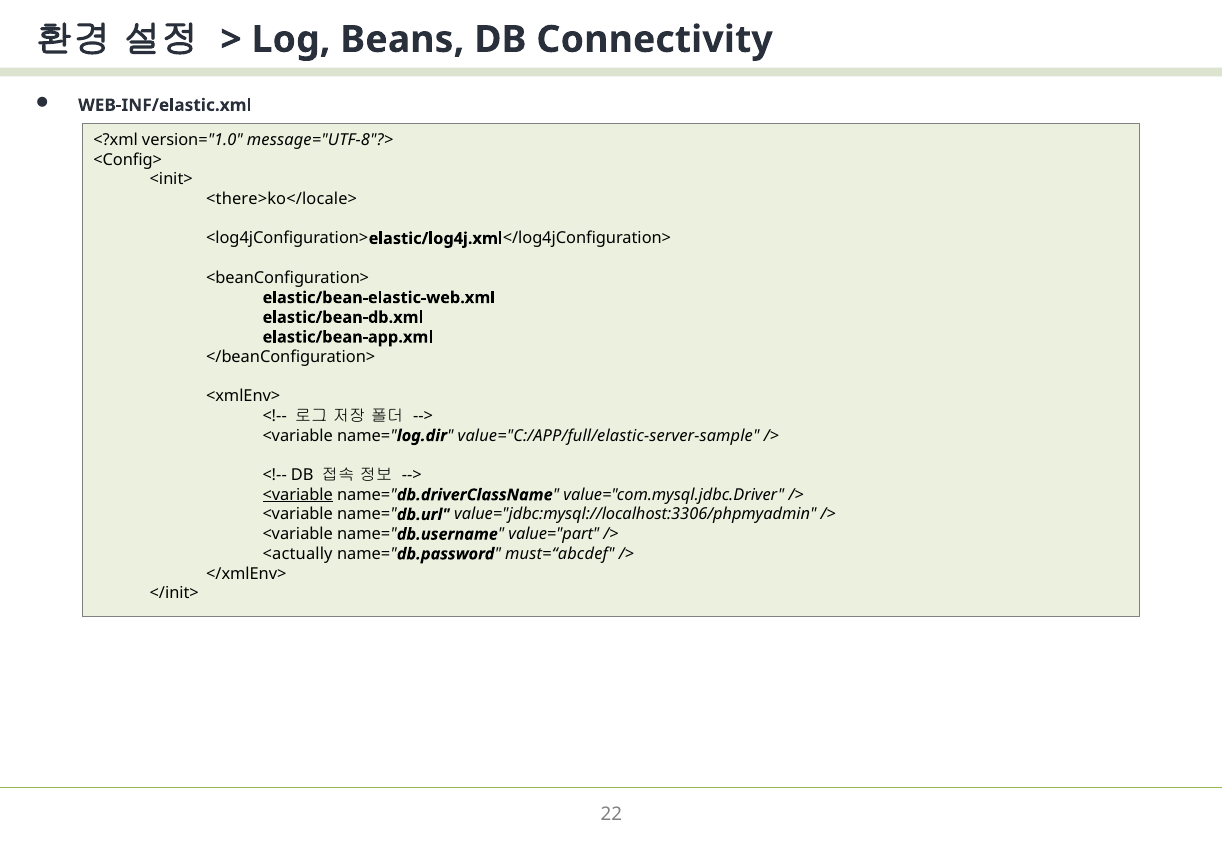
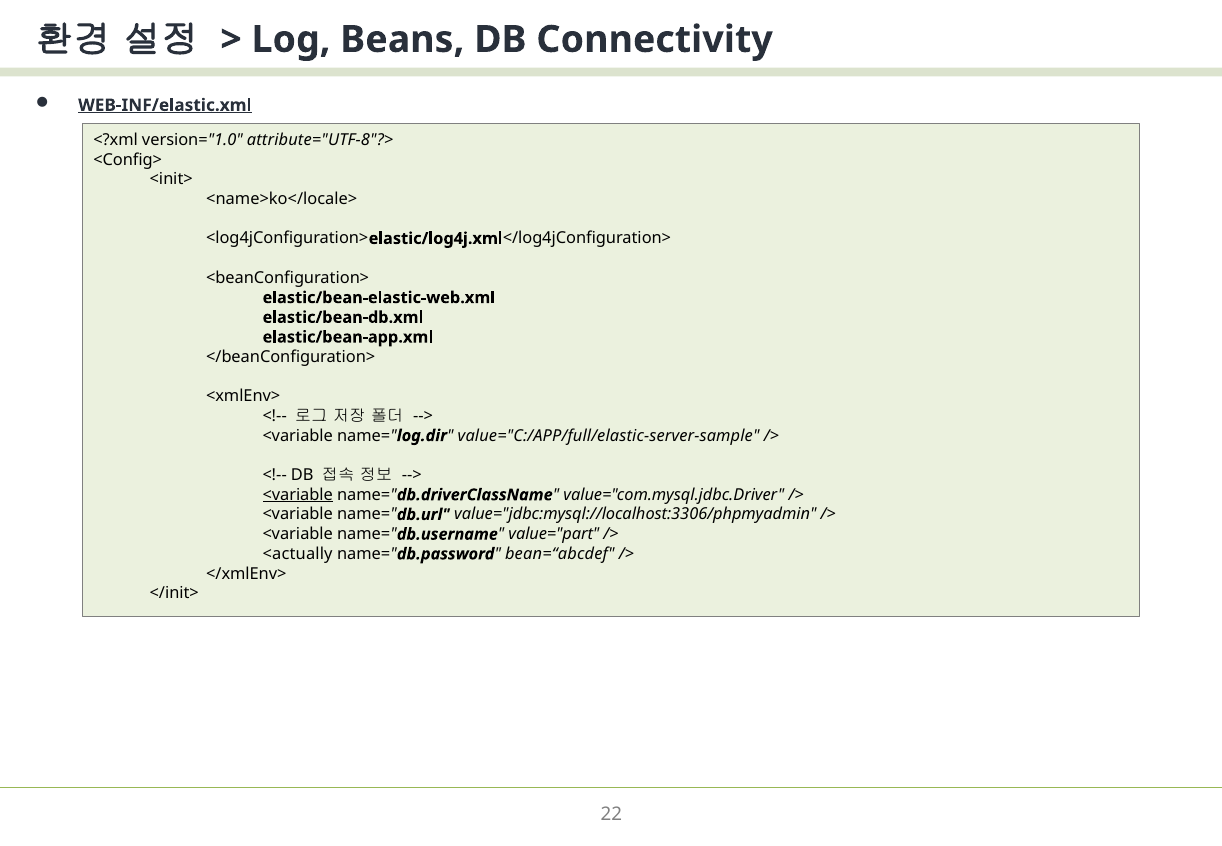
WEB-INF/elastic.xml underline: none -> present (165, 105)
message="UTF-8"?>: message="UTF-8"?> -> attribute="UTF-8"?> (320, 140)
<there>ko</locale>: <there>ko</locale> -> <name>ko</locale> (282, 199)
must=“abcdef: must=“abcdef -> bean=“abcdef (560, 554)
